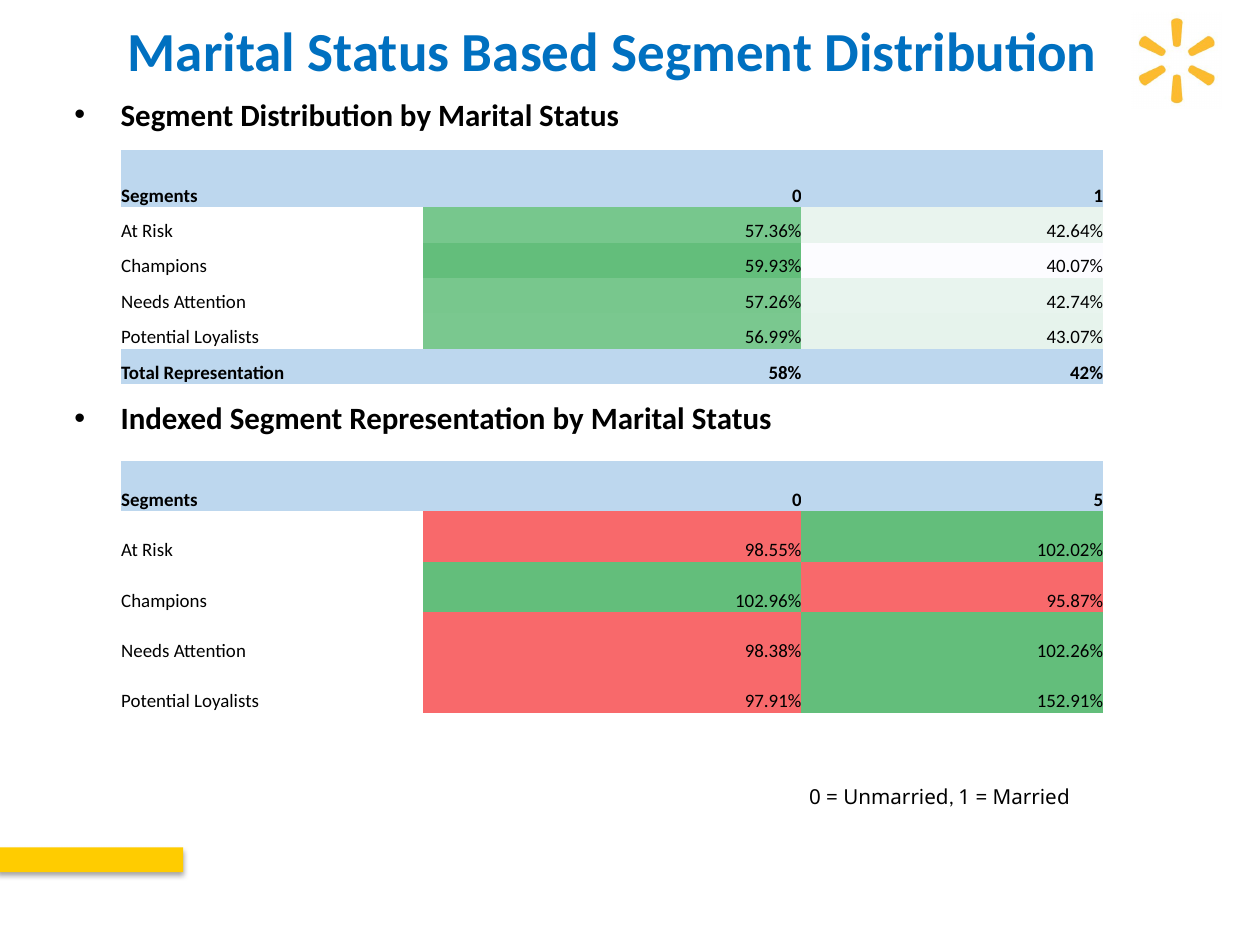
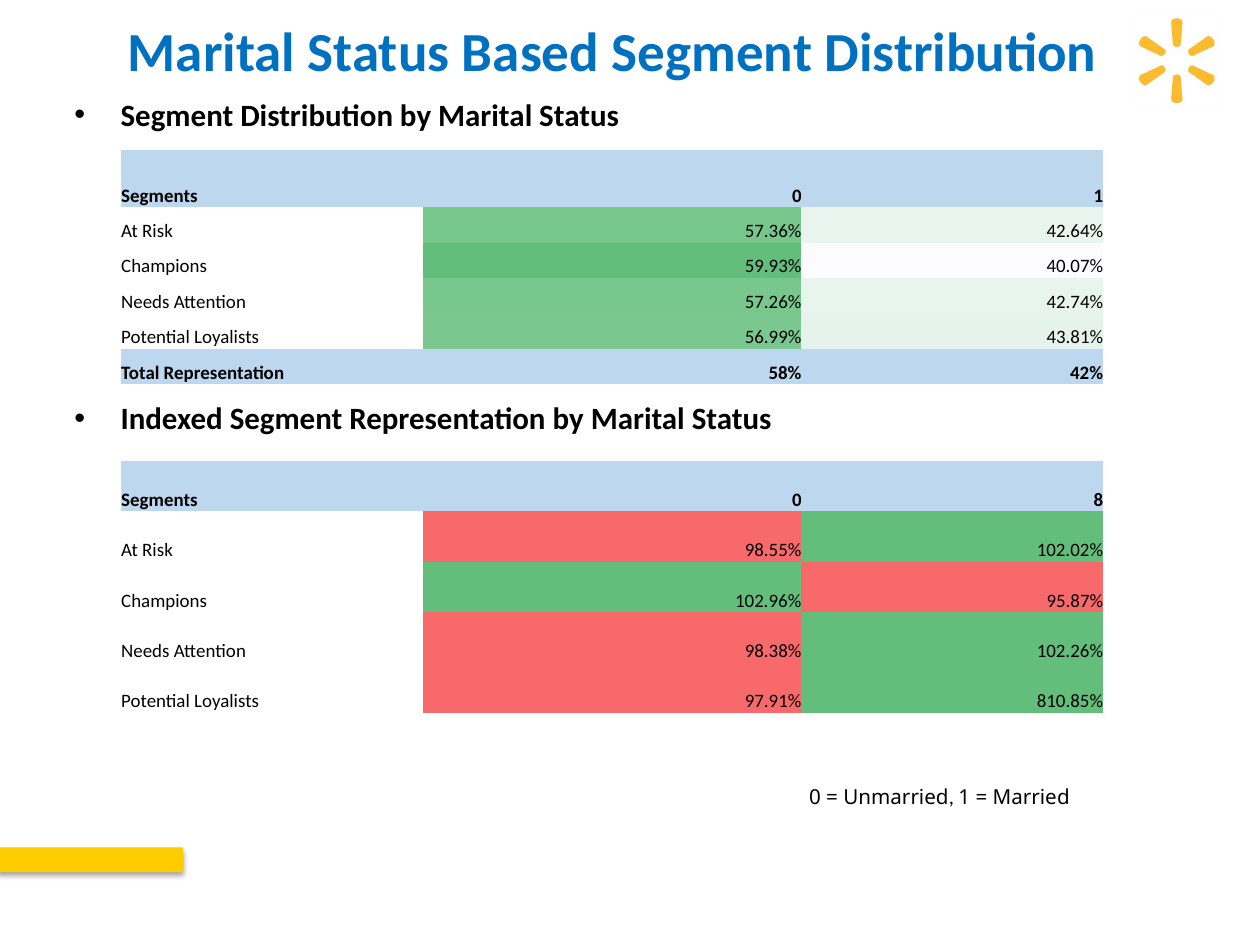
43.07%: 43.07% -> 43.81% (1075, 337)
5: 5 -> 8 (1099, 500)
152.91%: 152.91% -> 810.85% (1070, 701)
